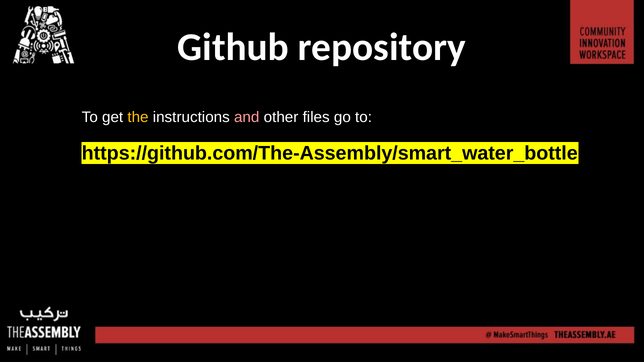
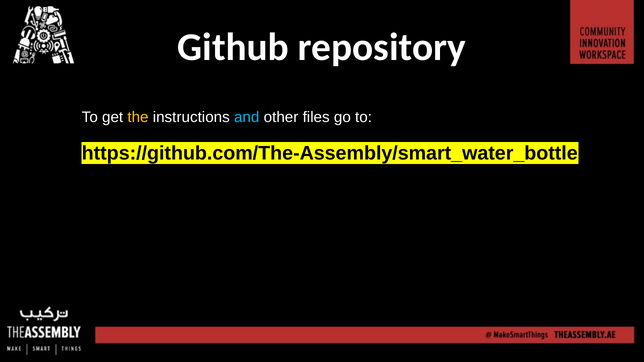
and colour: pink -> light blue (247, 117)
